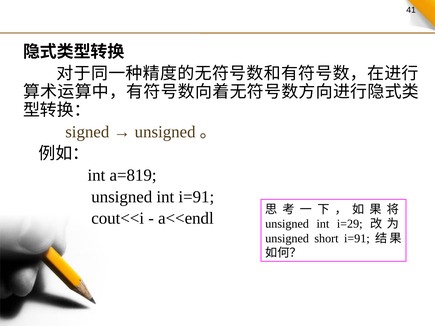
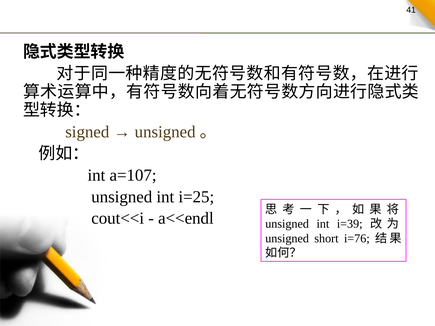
a=819: a=819 -> a=107 (133, 175)
int i=91: i=91 -> i=25 (196, 197)
i=29: i=29 -> i=39 (350, 224)
short i=91: i=91 -> i=76 (357, 239)
